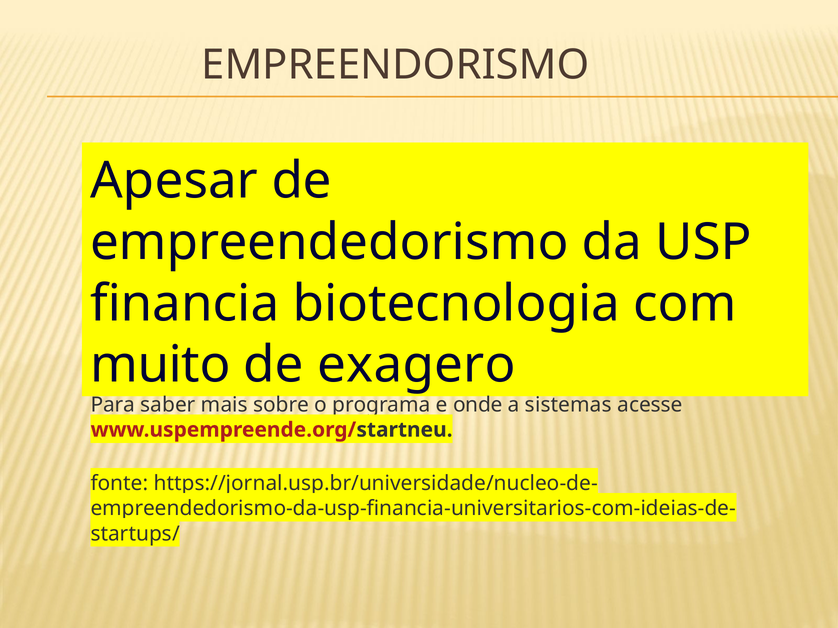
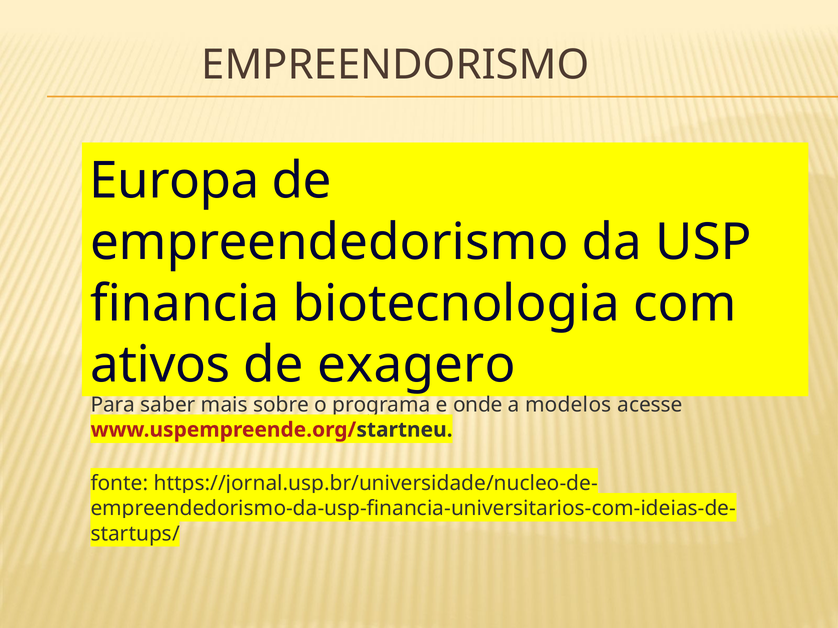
Apesar: Apesar -> Europa (174, 181)
muito: muito -> ativos (160, 365)
sistemas: sistemas -> modelos (568, 405)
